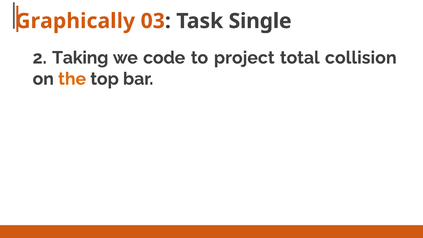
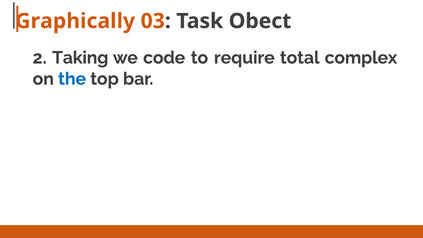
Single: Single -> Obect (260, 21)
project: project -> require (244, 58)
collision: collision -> complex (361, 58)
the colour: orange -> blue (72, 79)
